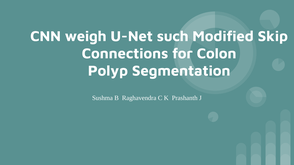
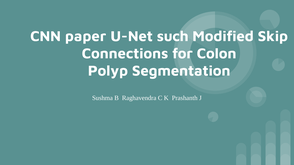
weigh: weigh -> paper (86, 36)
